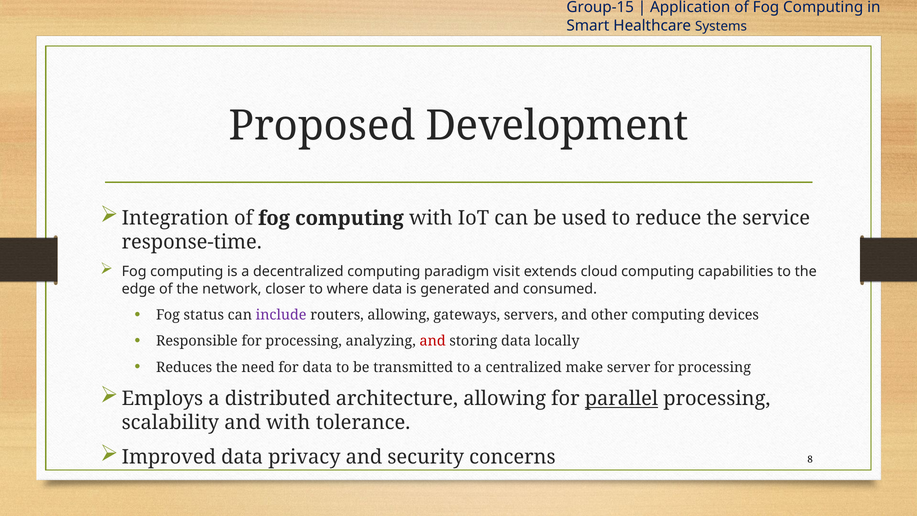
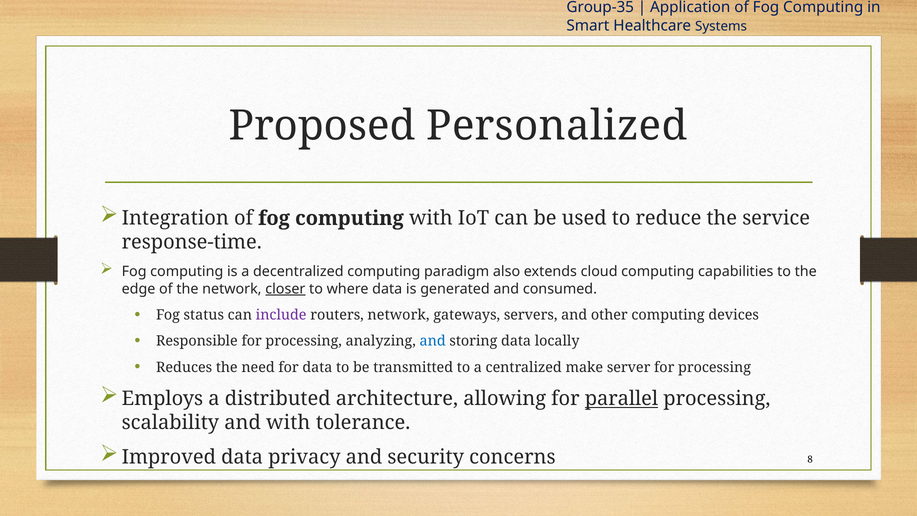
Group-15: Group-15 -> Group-35 (600, 7)
Development: Development -> Personalized (557, 126)
visit: visit -> also (507, 271)
closer underline: none -> present (285, 289)
routers allowing: allowing -> network (399, 315)
and colour: red -> blue (433, 341)
